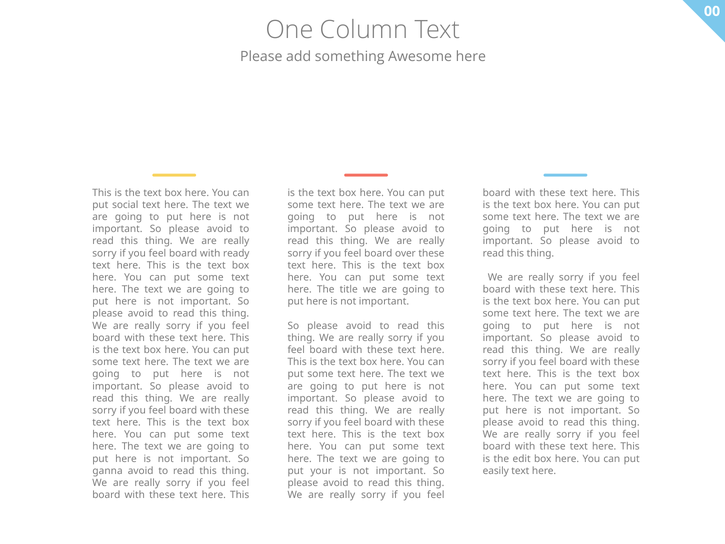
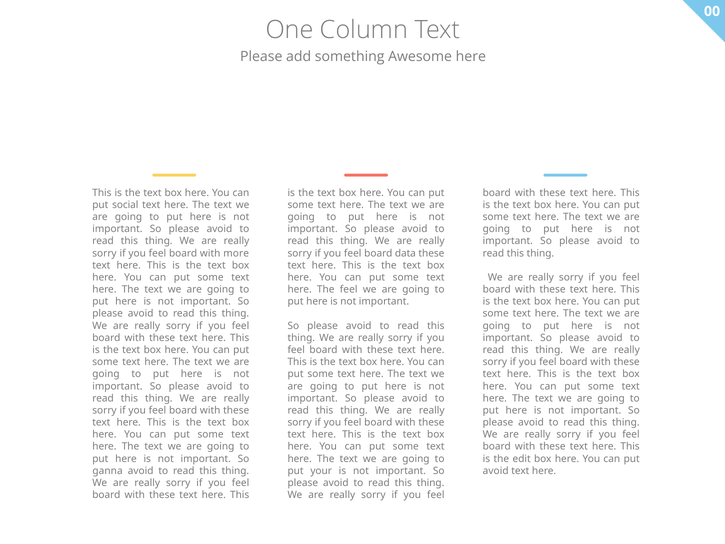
ready: ready -> more (236, 253)
over: over -> data (405, 253)
The title: title -> feel (349, 289)
easily: easily -> avoid (496, 471)
